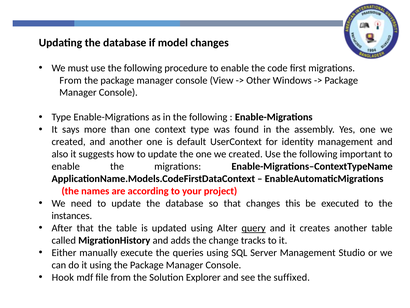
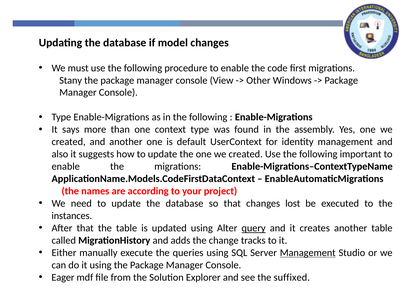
From: From -> Stany (71, 80)
this: this -> lost (293, 203)
Management underline: none -> present (308, 252)
Hook: Hook -> Eager (63, 277)
